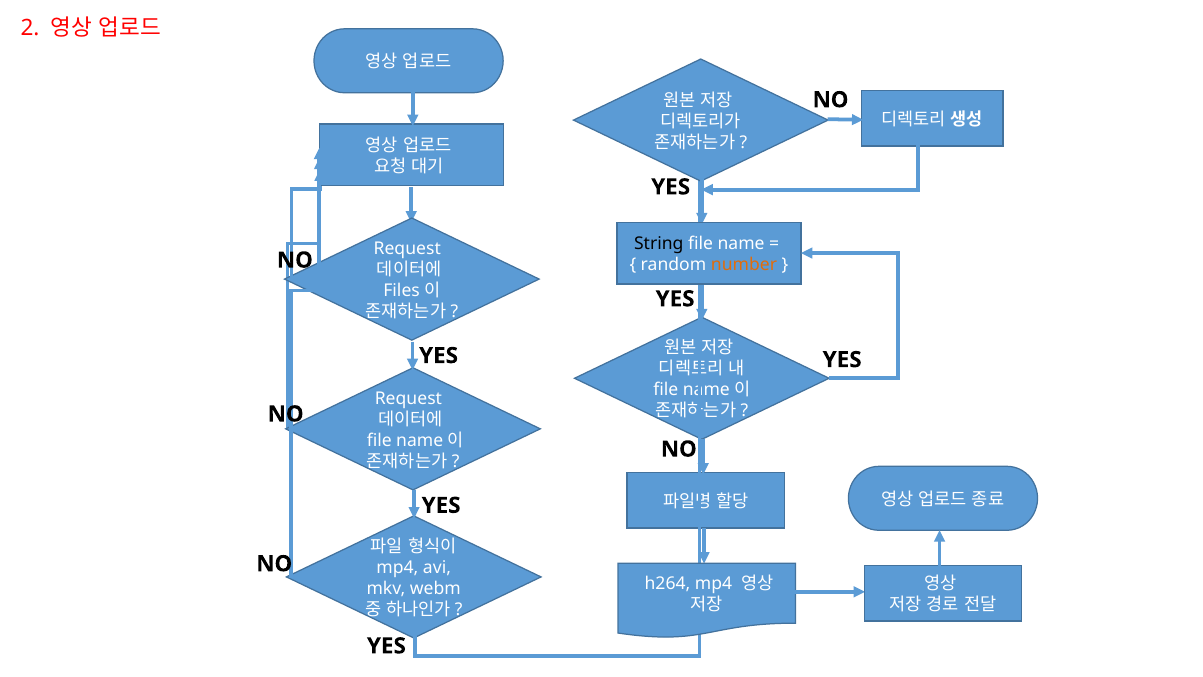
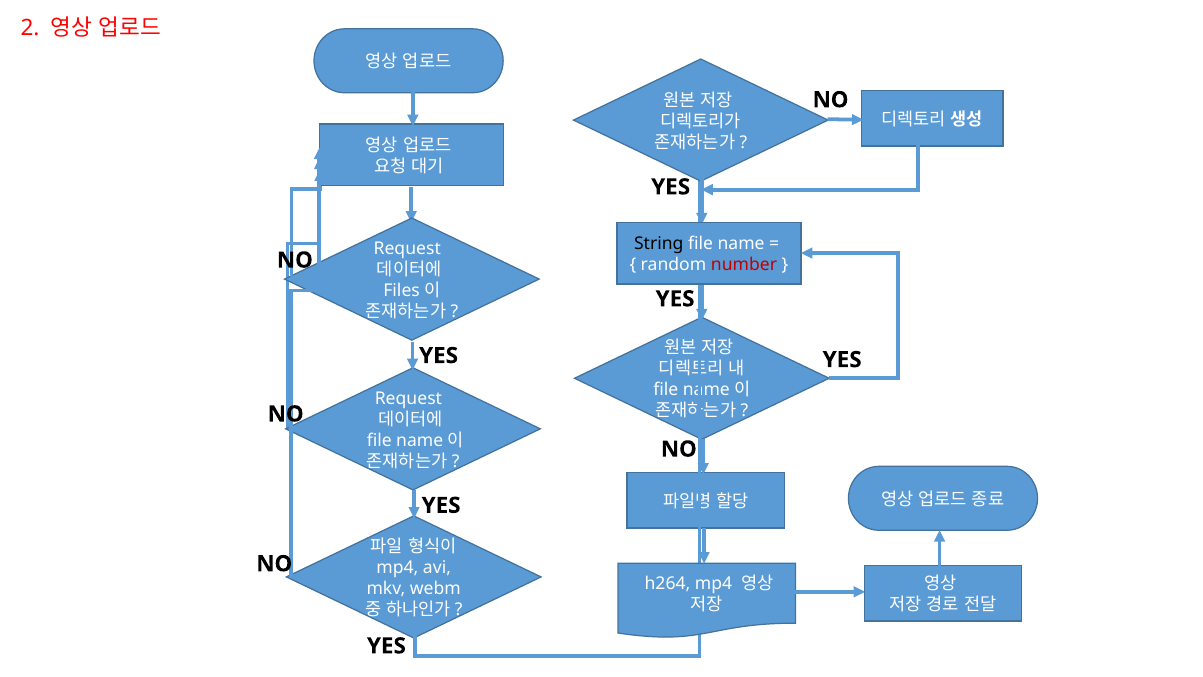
number colour: orange -> red (744, 265)
